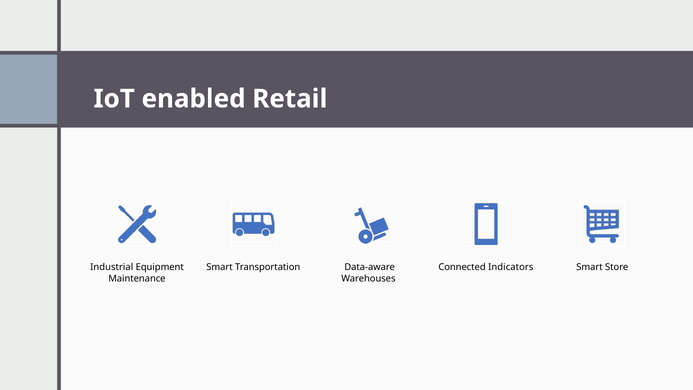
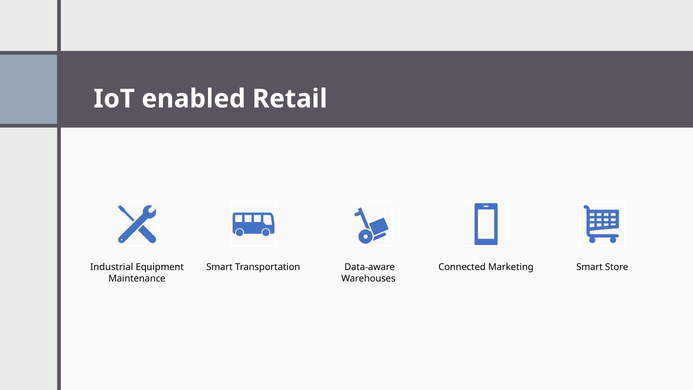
Indicators: Indicators -> Marketing (511, 267)
